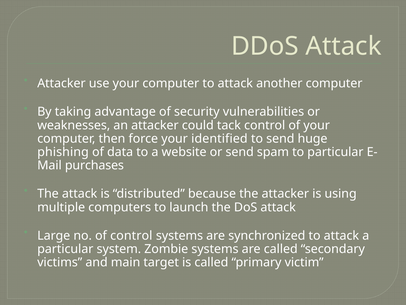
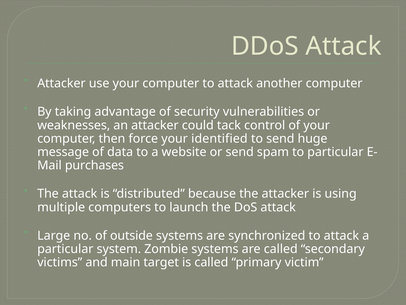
phishing: phishing -> message (63, 152)
of control: control -> outside (131, 235)
